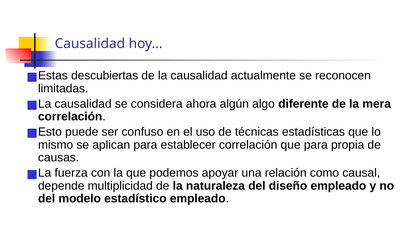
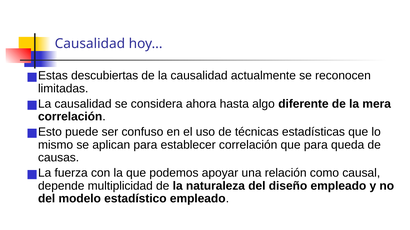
algún: algún -> hasta (234, 104)
propia: propia -> queda (348, 145)
